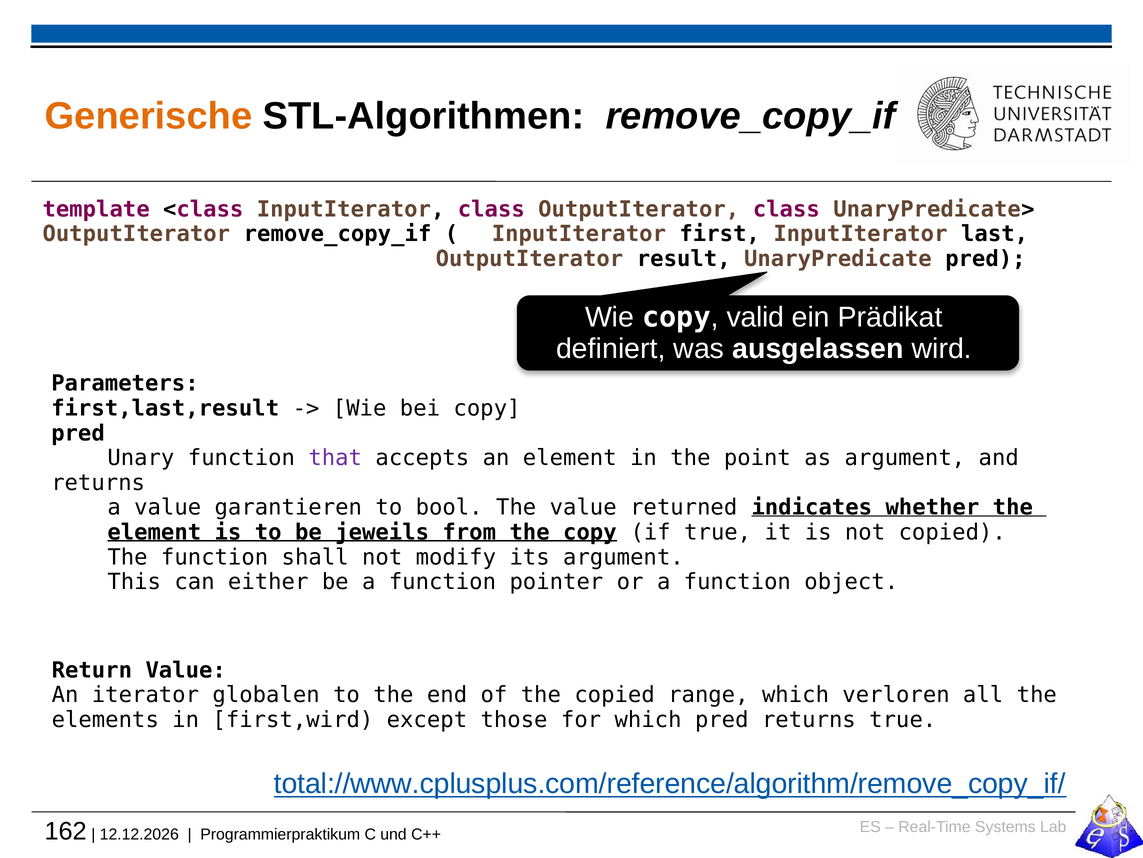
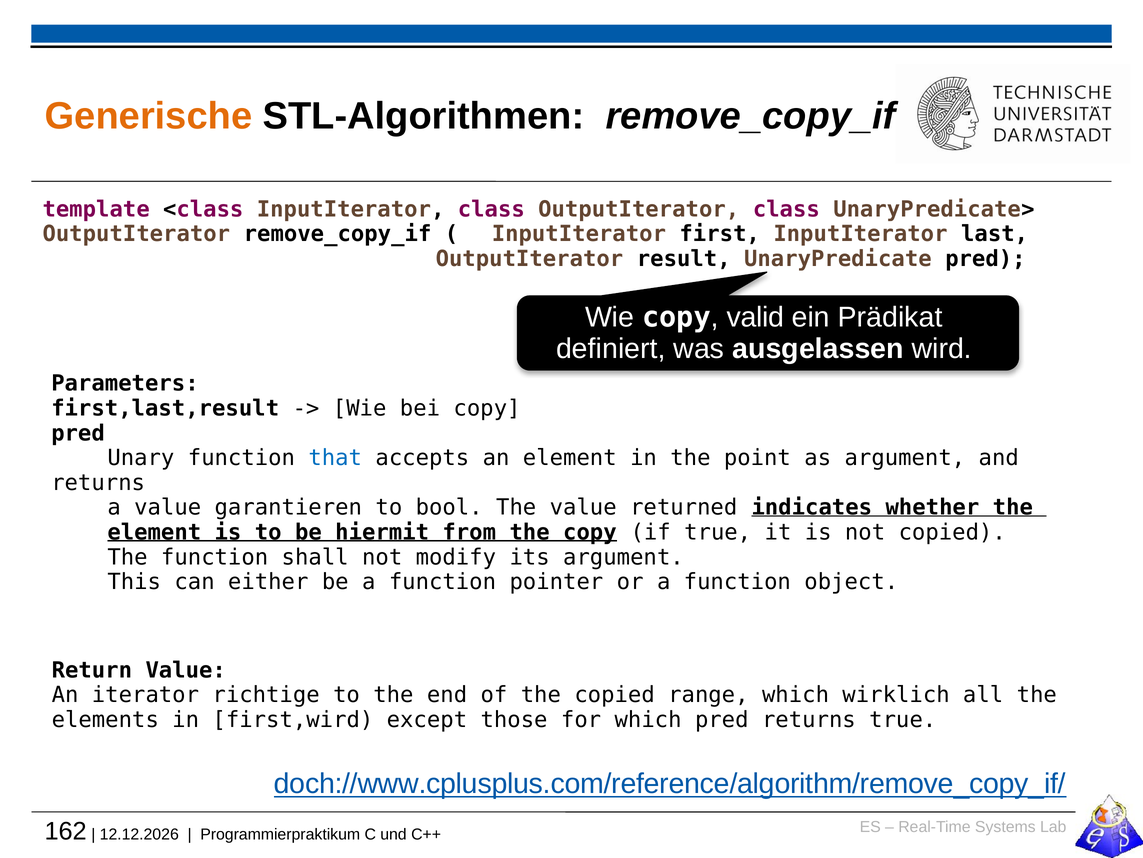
that colour: purple -> blue (335, 458)
jeweils: jeweils -> hiermit (382, 532)
globalen: globalen -> richtige (266, 694)
verloren: verloren -> wirklich (896, 694)
total://www.cplusplus.com/reference/algorithm/remove_copy_if/: total://www.cplusplus.com/reference/algorithm/remove_copy_if/ -> doch://www.cplusplus.com/reference/algorithm/remove_copy_if/ (670, 783)
